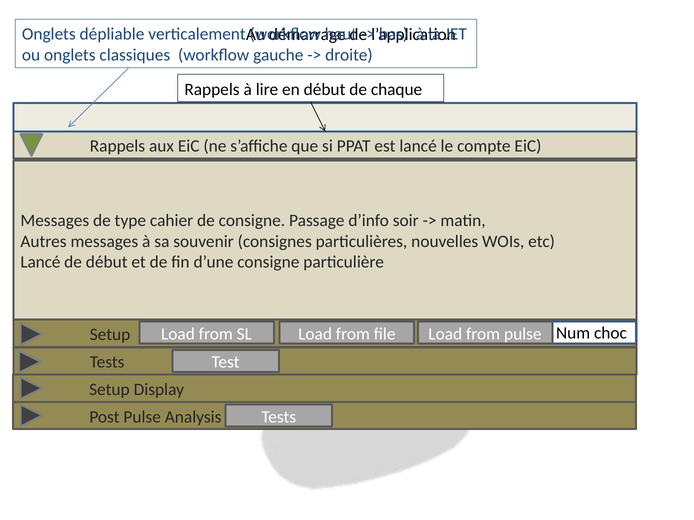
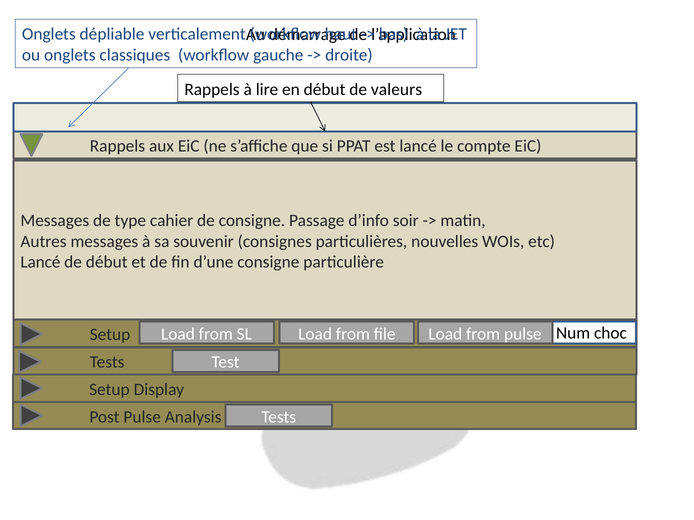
chaque: chaque -> valeurs (396, 89)
